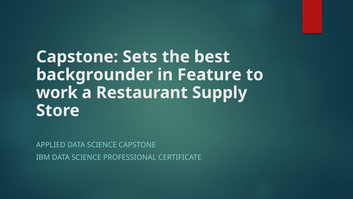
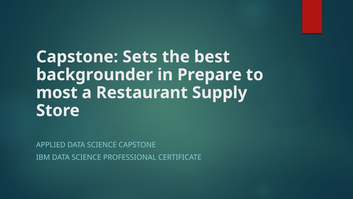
Feature: Feature -> Prepare (209, 75)
work: work -> most (57, 92)
